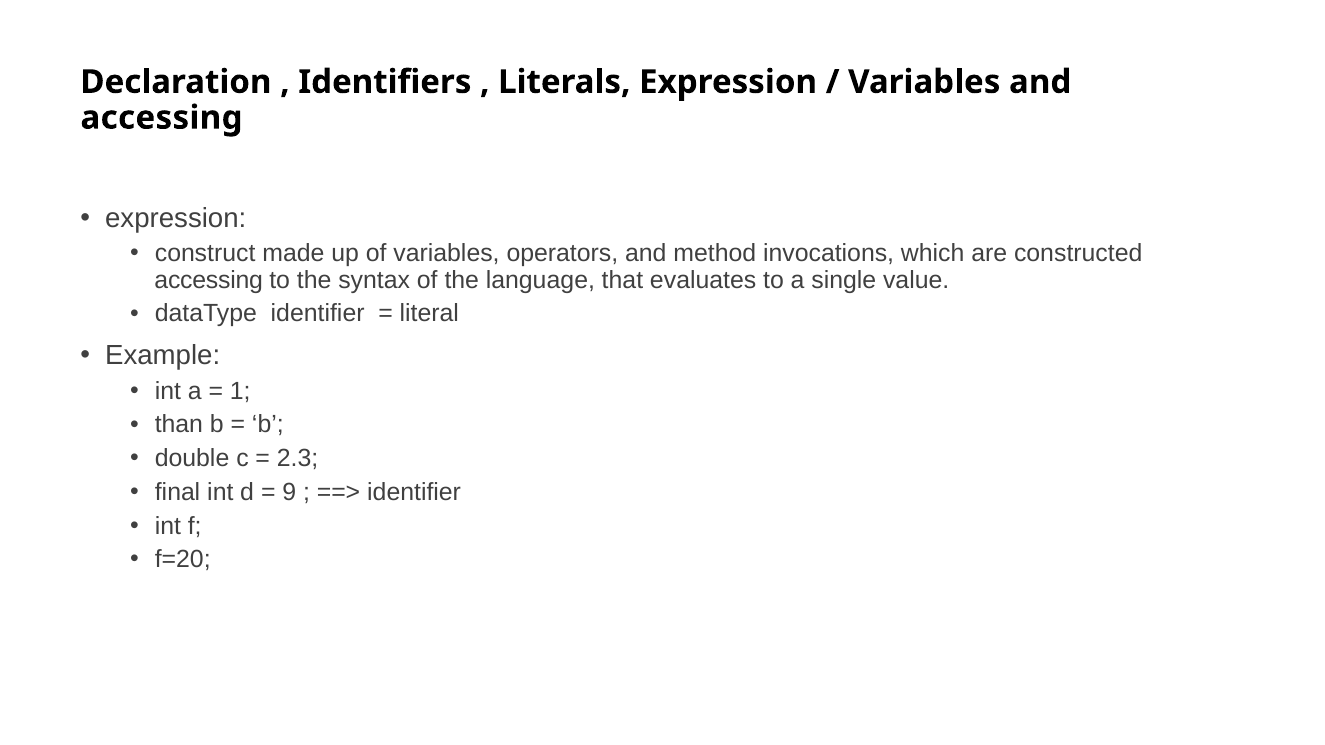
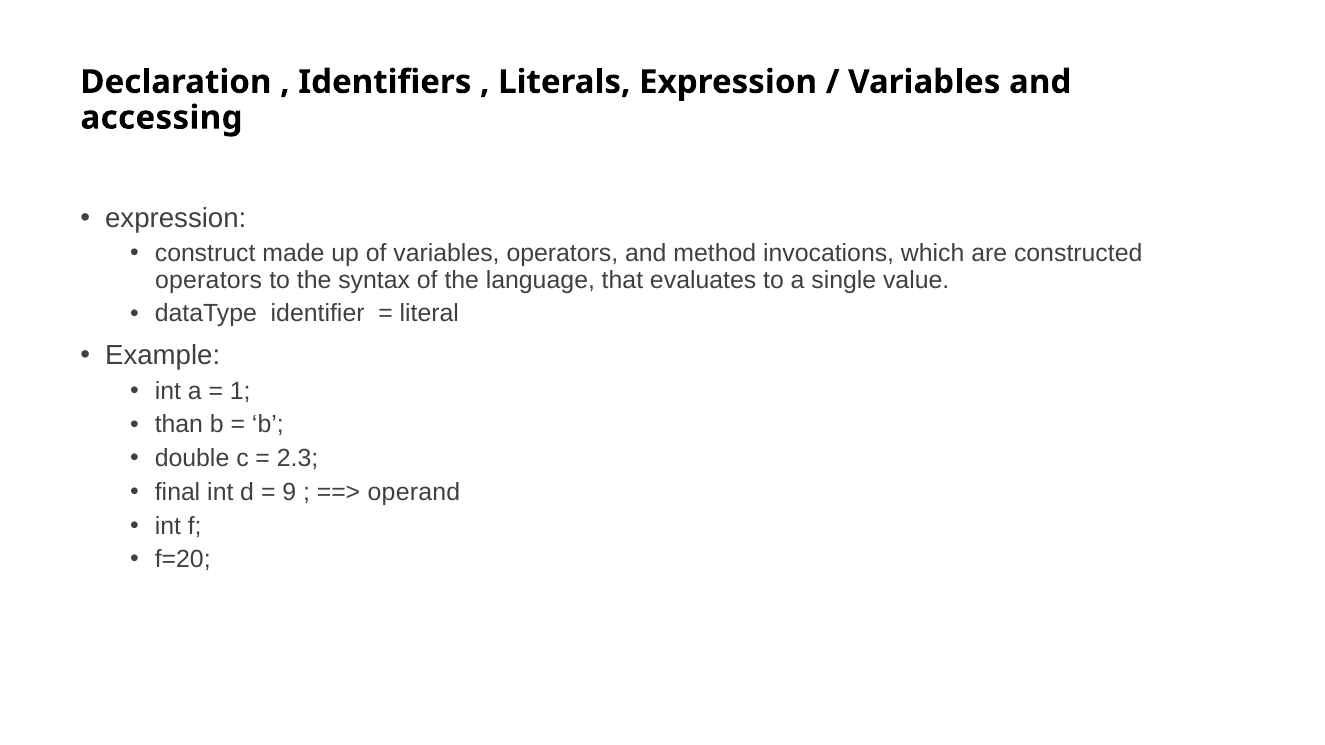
accessing: accessing -> operators (208, 280)
identifier: identifier -> operand (414, 492)
